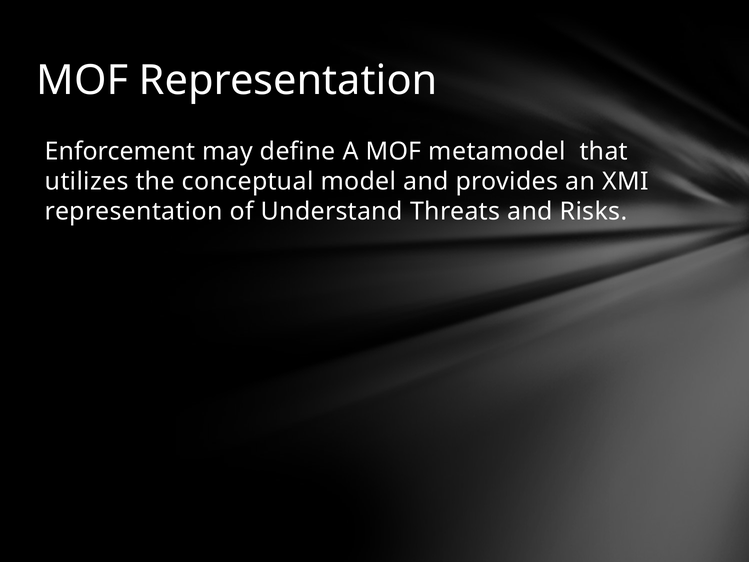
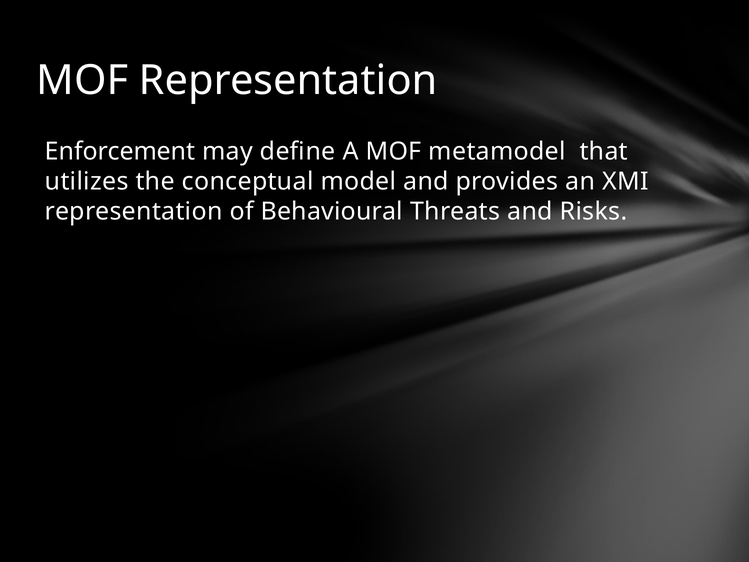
Understand: Understand -> Behavioural (332, 211)
